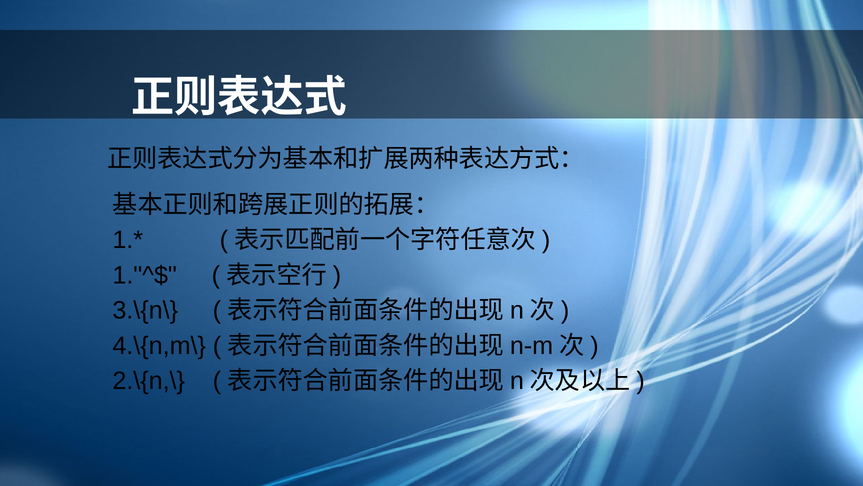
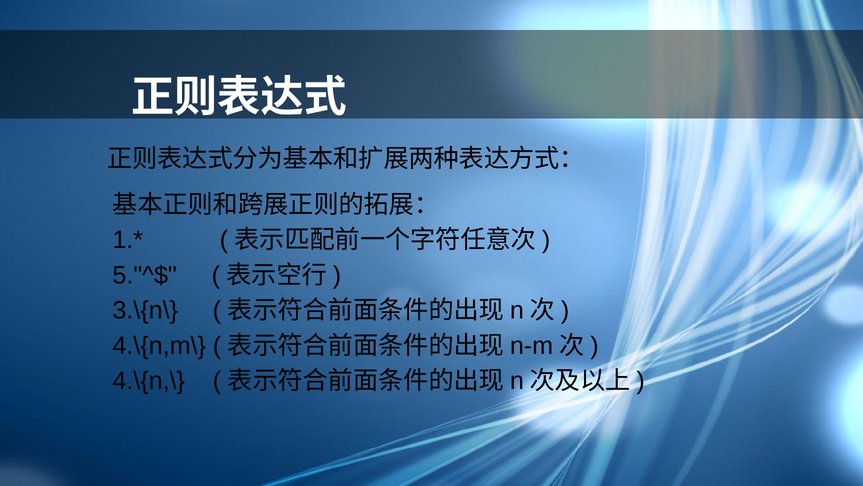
1."^$: 1."^$ -> 5."^$ (145, 275)
2.\{n,\: 2.\{n,\ -> 4.\{n,\ (149, 380)
